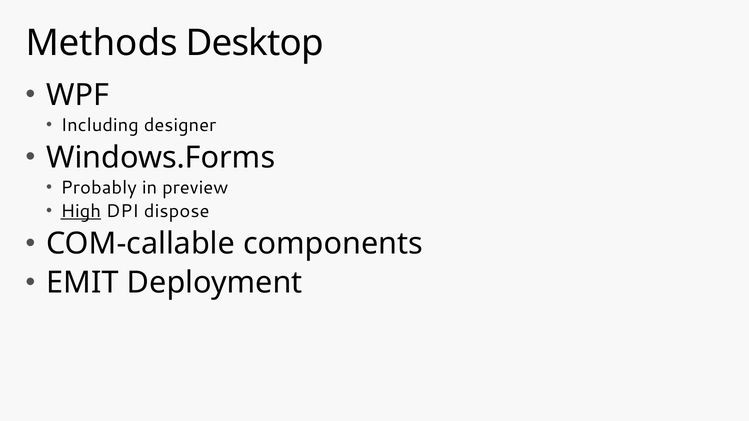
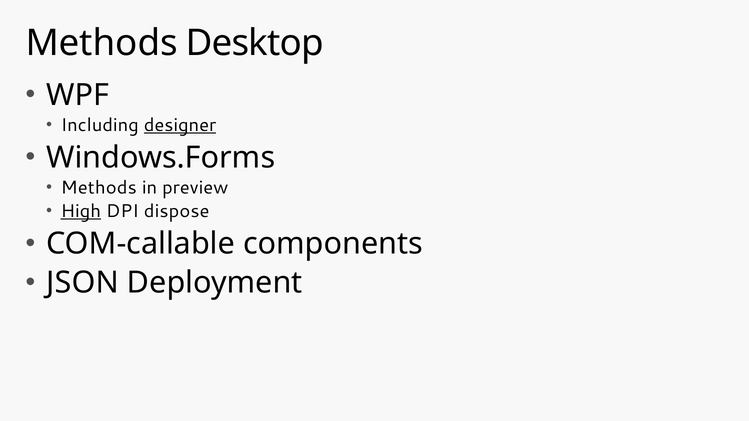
designer underline: none -> present (180, 125)
Probably: Probably -> Methods (99, 188)
EMIT: EMIT -> JSON (82, 283)
